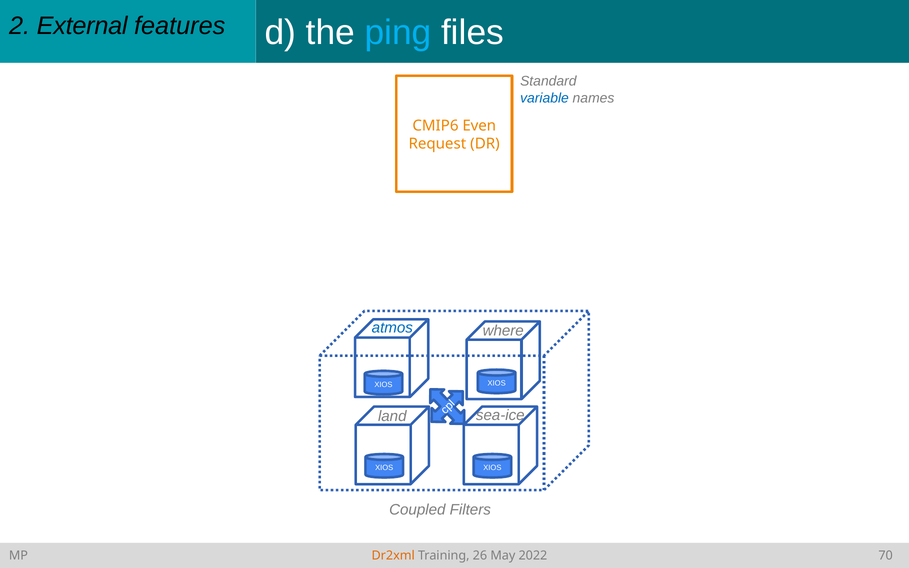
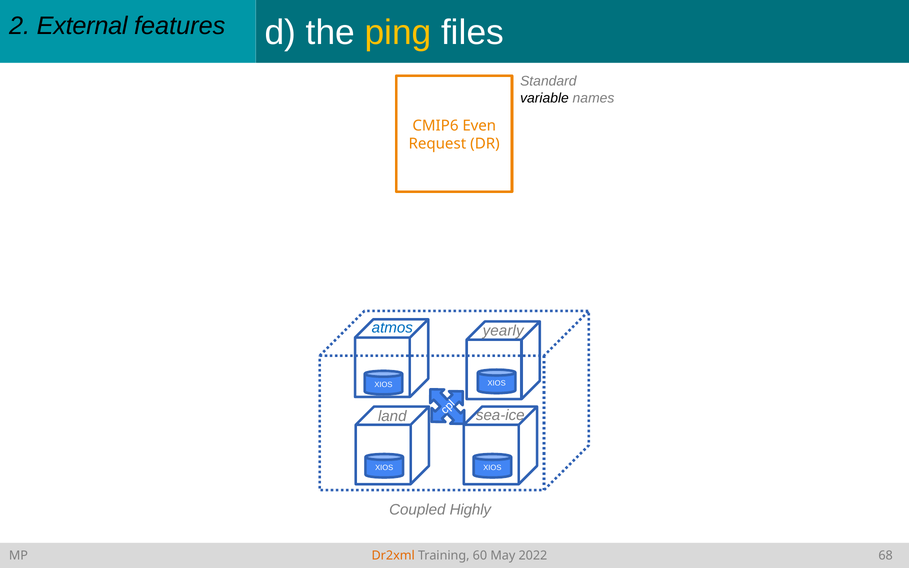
ping colour: light blue -> yellow (398, 33)
variable colour: blue -> black (544, 98)
where: where -> yearly (503, 331)
Filters: Filters -> Highly (470, 510)
26: 26 -> 60 (480, 556)
70: 70 -> 68 (886, 556)
